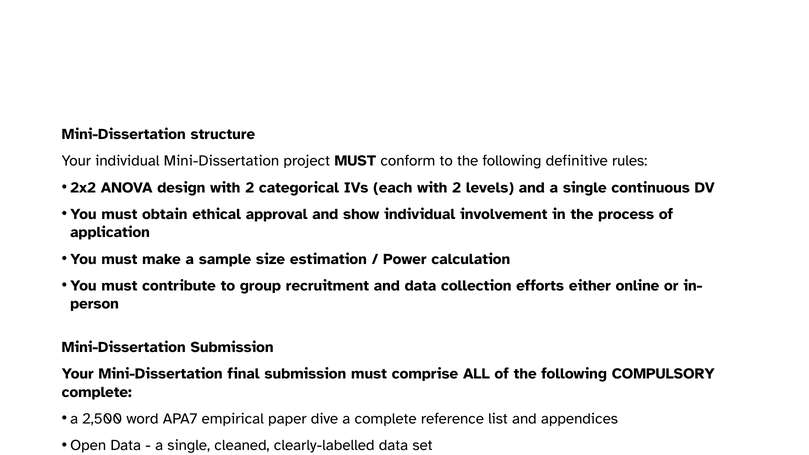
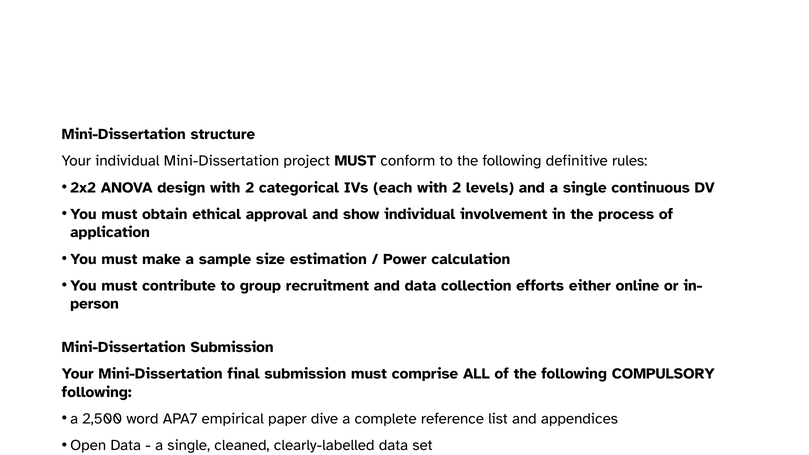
complete: complete -> following (97, 392)
